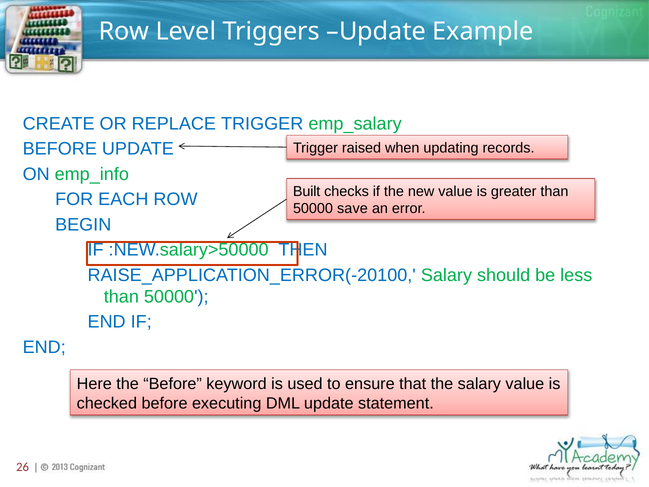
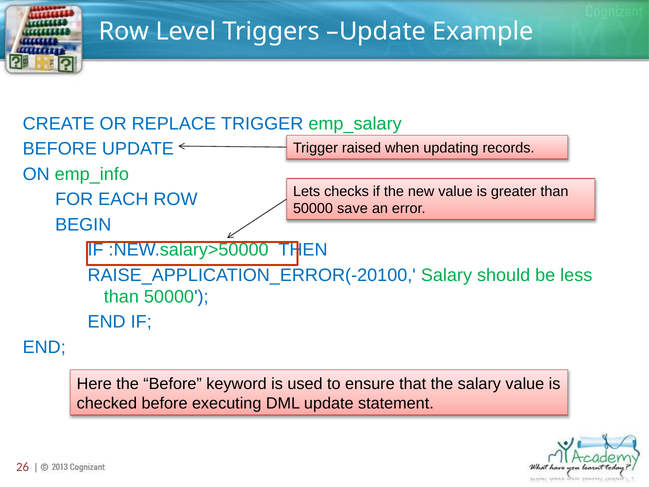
Built: Built -> Lets (307, 191)
